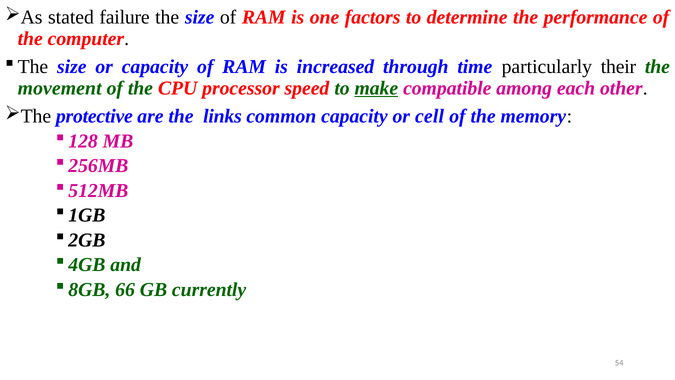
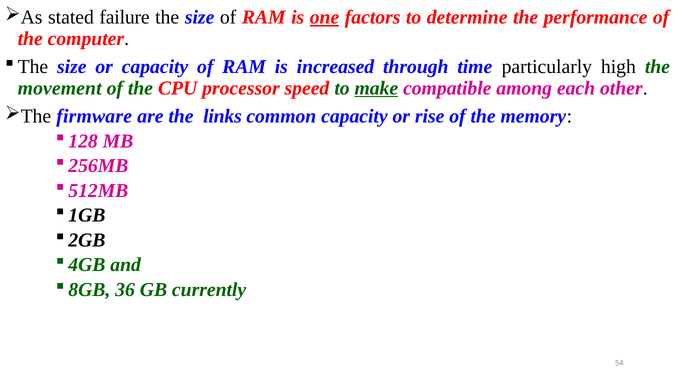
one underline: none -> present (325, 17)
their: their -> high (618, 67)
protective: protective -> firmware (94, 116)
cell: cell -> rise (430, 116)
66: 66 -> 36 (125, 289)
